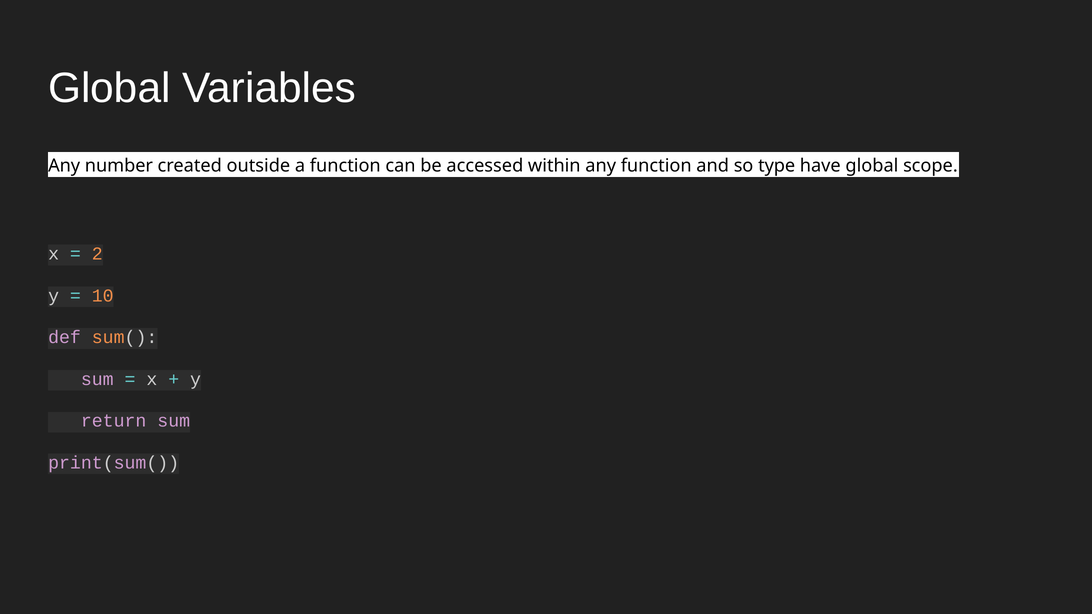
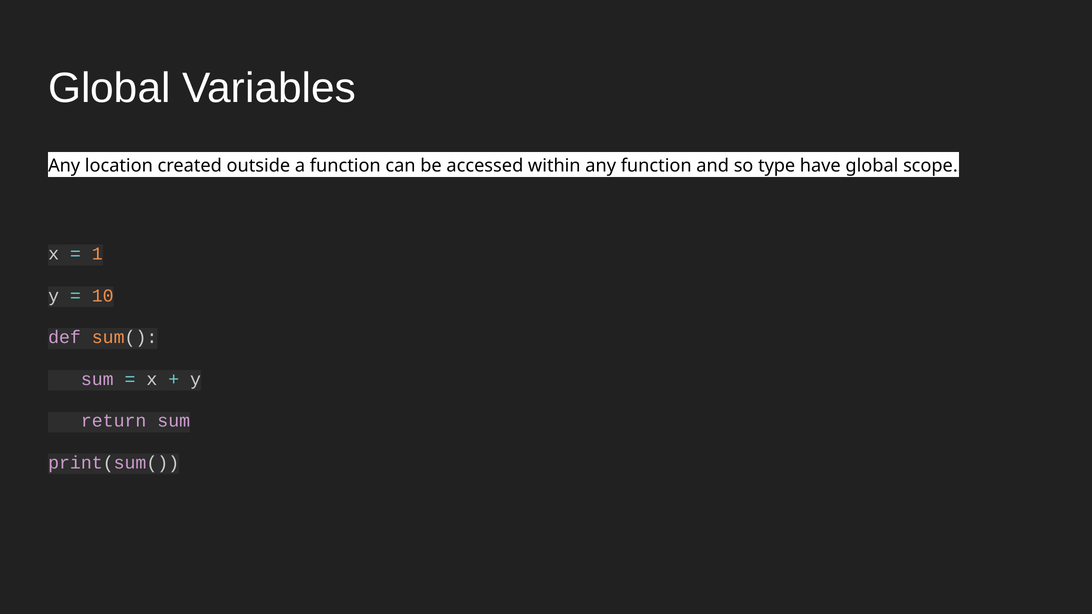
number: number -> location (119, 166)
2: 2 -> 1 (97, 254)
